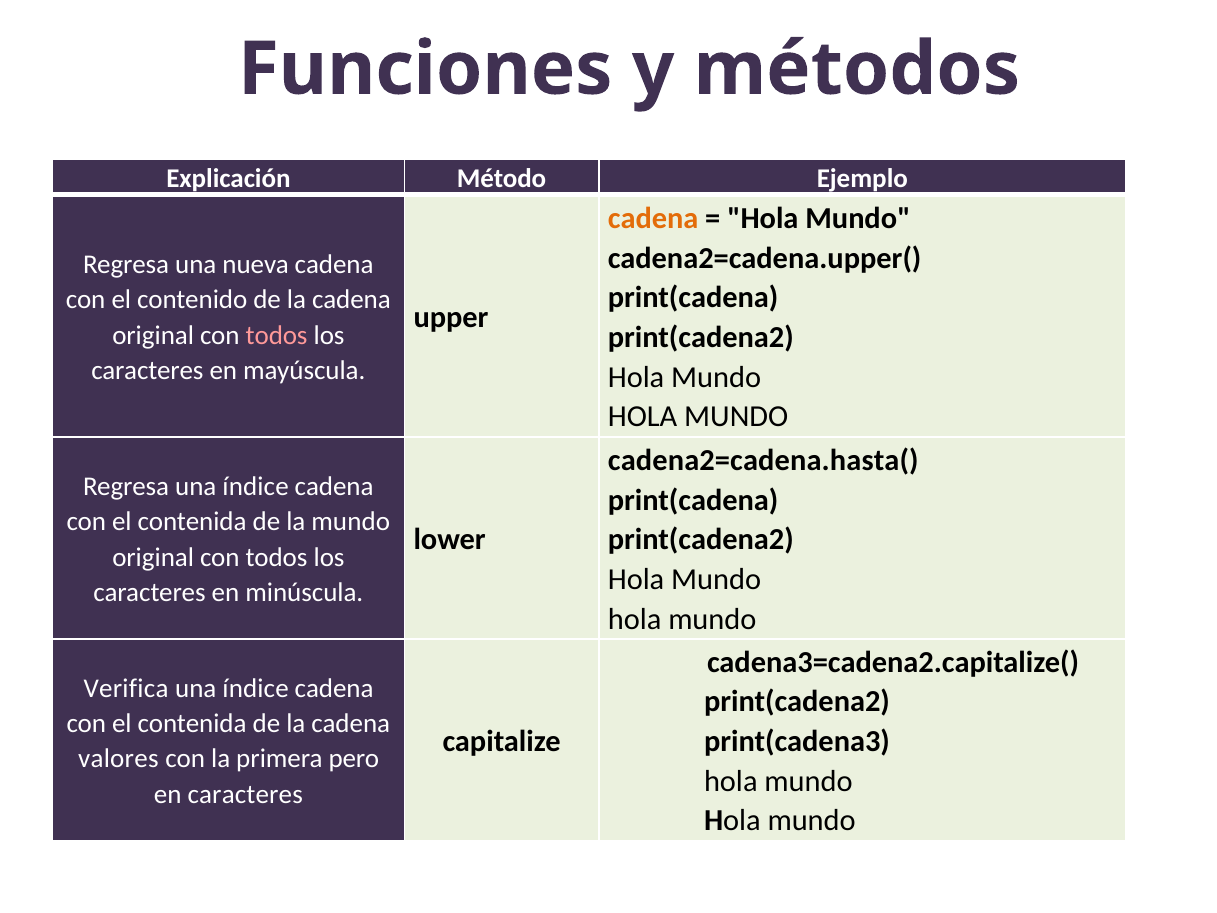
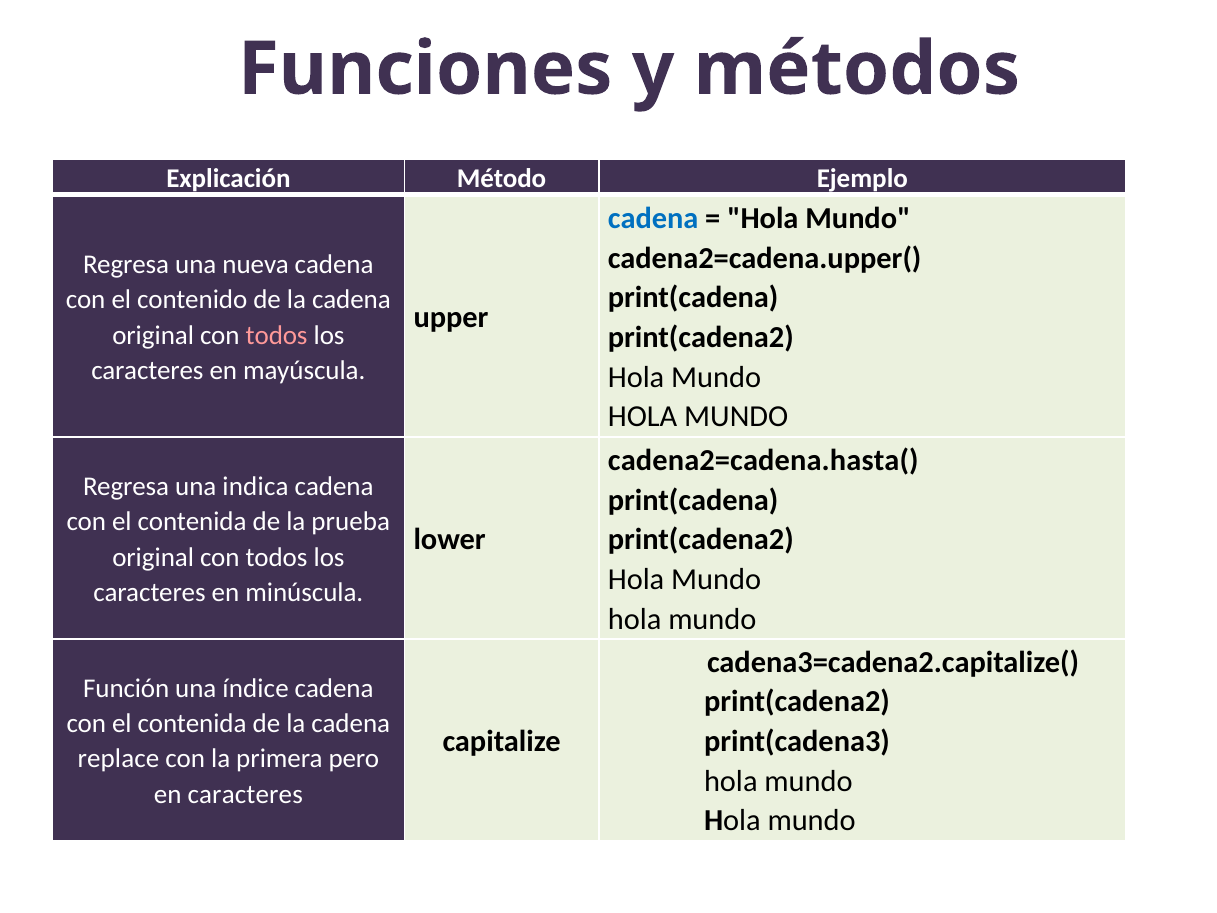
cadena colour: orange -> blue (653, 218)
Regresa una índice: índice -> indica (256, 486)
la mundo: mundo -> prueba (351, 522)
Verifica: Verifica -> Función (126, 688)
valores: valores -> replace (118, 759)
